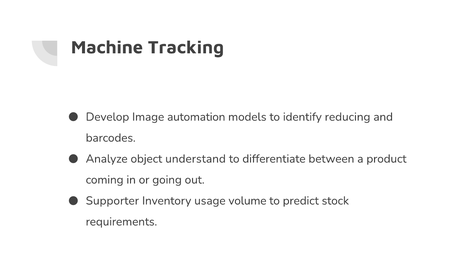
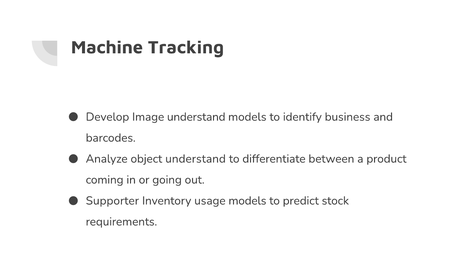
Image automation: automation -> understand (196, 117)
reducing: reducing -> business (348, 117)
usage volume: volume -> models (247, 200)
